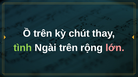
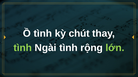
Ồ trên: trên -> tình (43, 34)
Ngài trên: trên -> tình (68, 48)
lớn colour: pink -> light green (115, 48)
